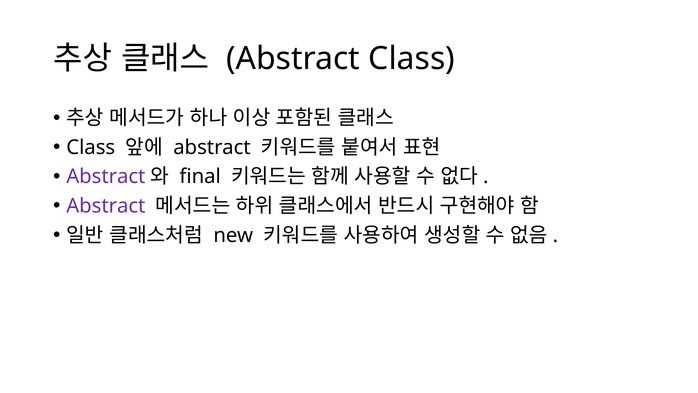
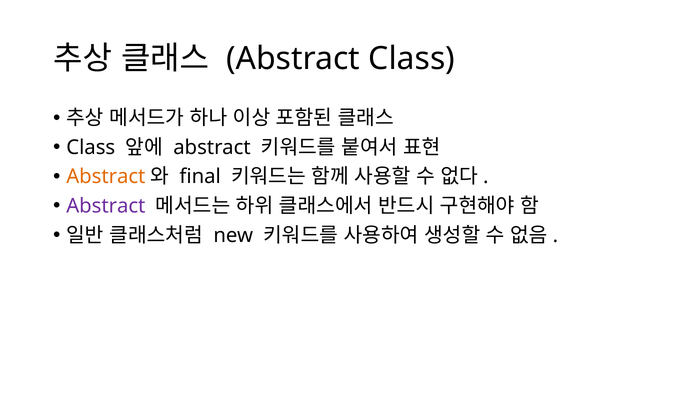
Abstract colour: purple -> orange (106, 177)
